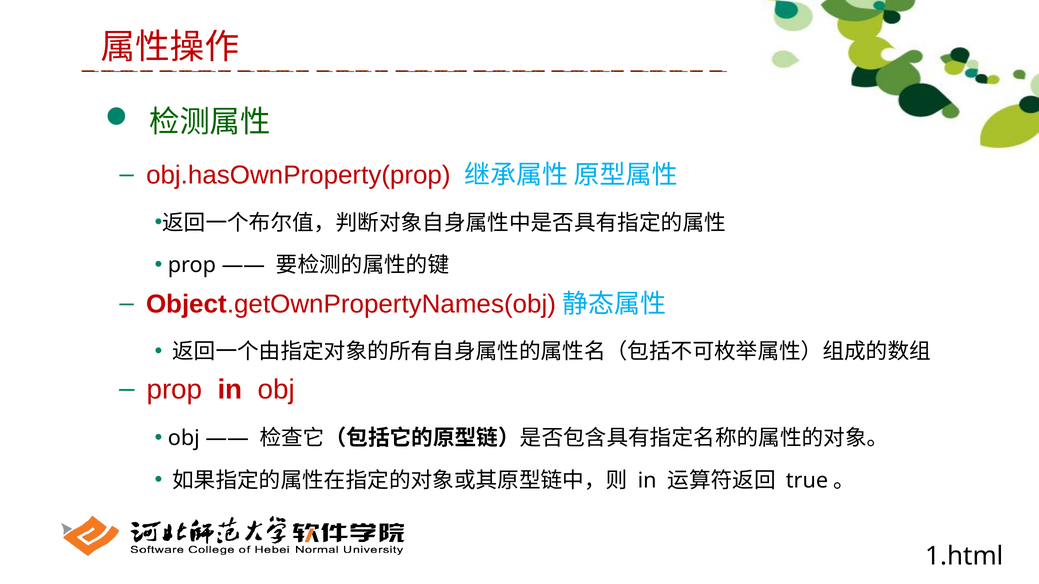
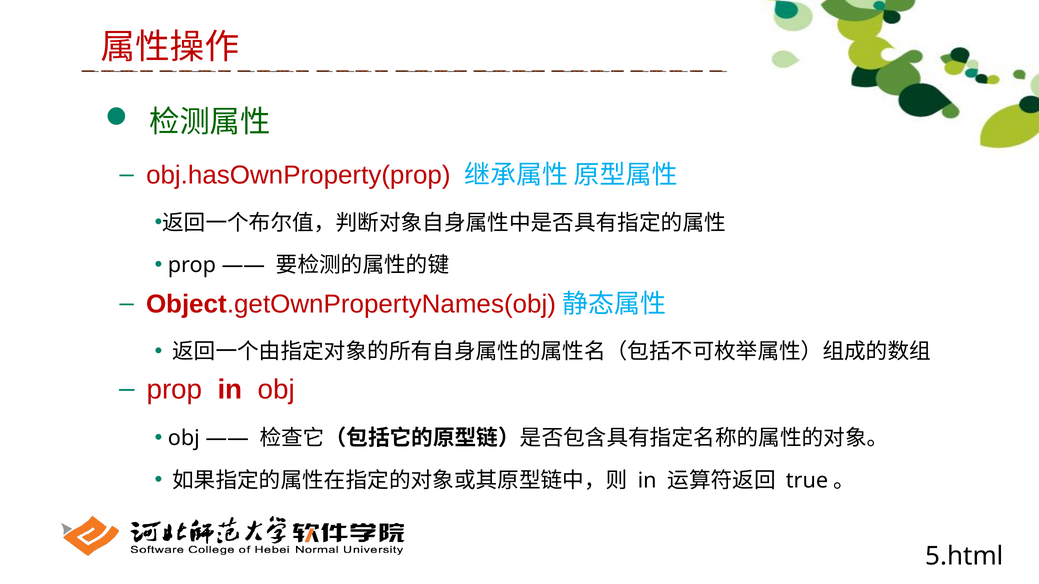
1.html: 1.html -> 5.html (964, 557)
